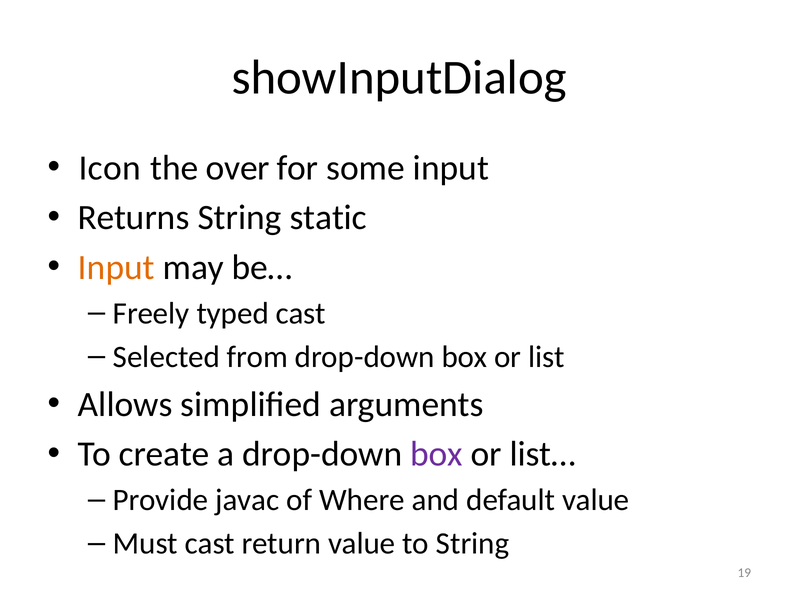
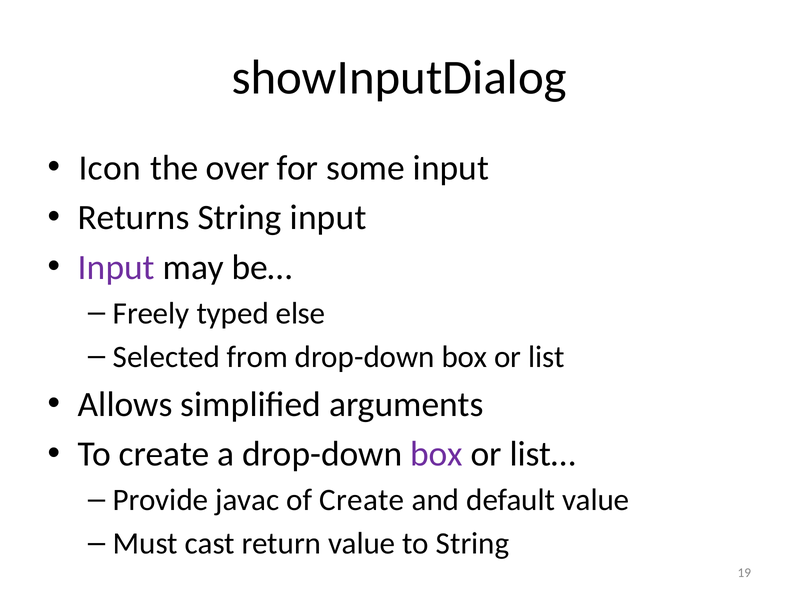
String static: static -> input (328, 217)
Input colour: orange -> purple (116, 267)
typed cast: cast -> else (301, 313)
of Where: Where -> Create (362, 499)
